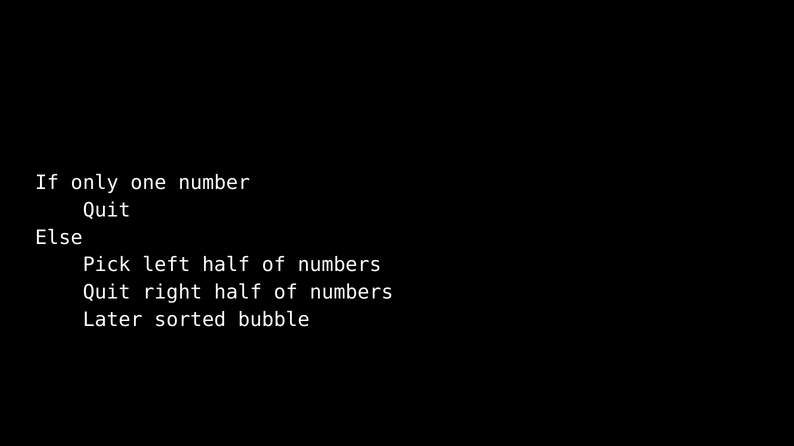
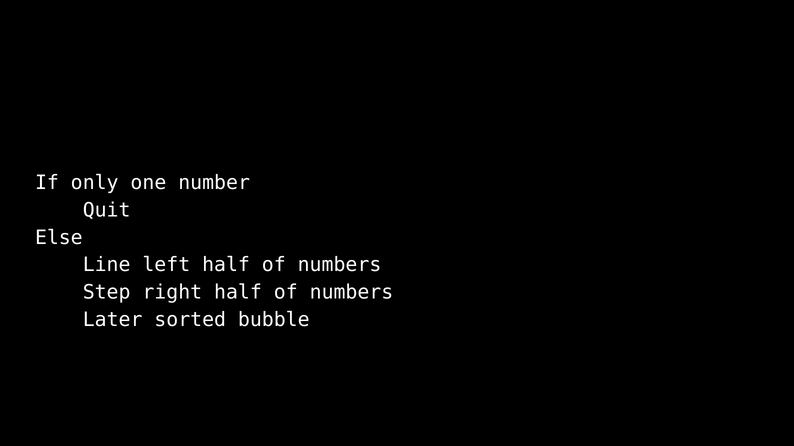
Pick: Pick -> Line (107, 265)
Quit: Quit -> Step (107, 293)
